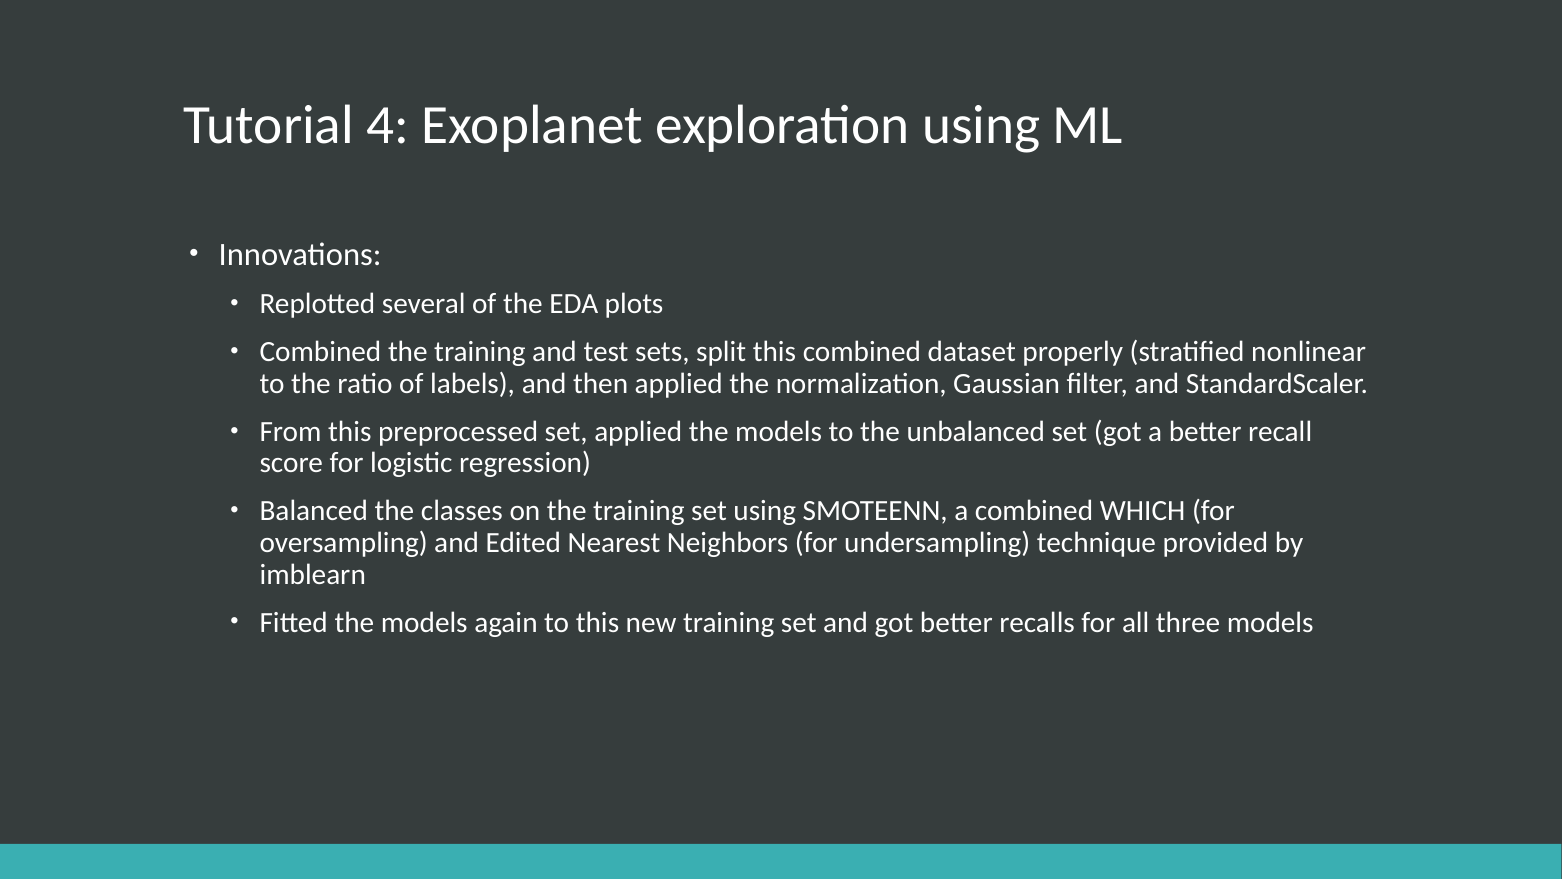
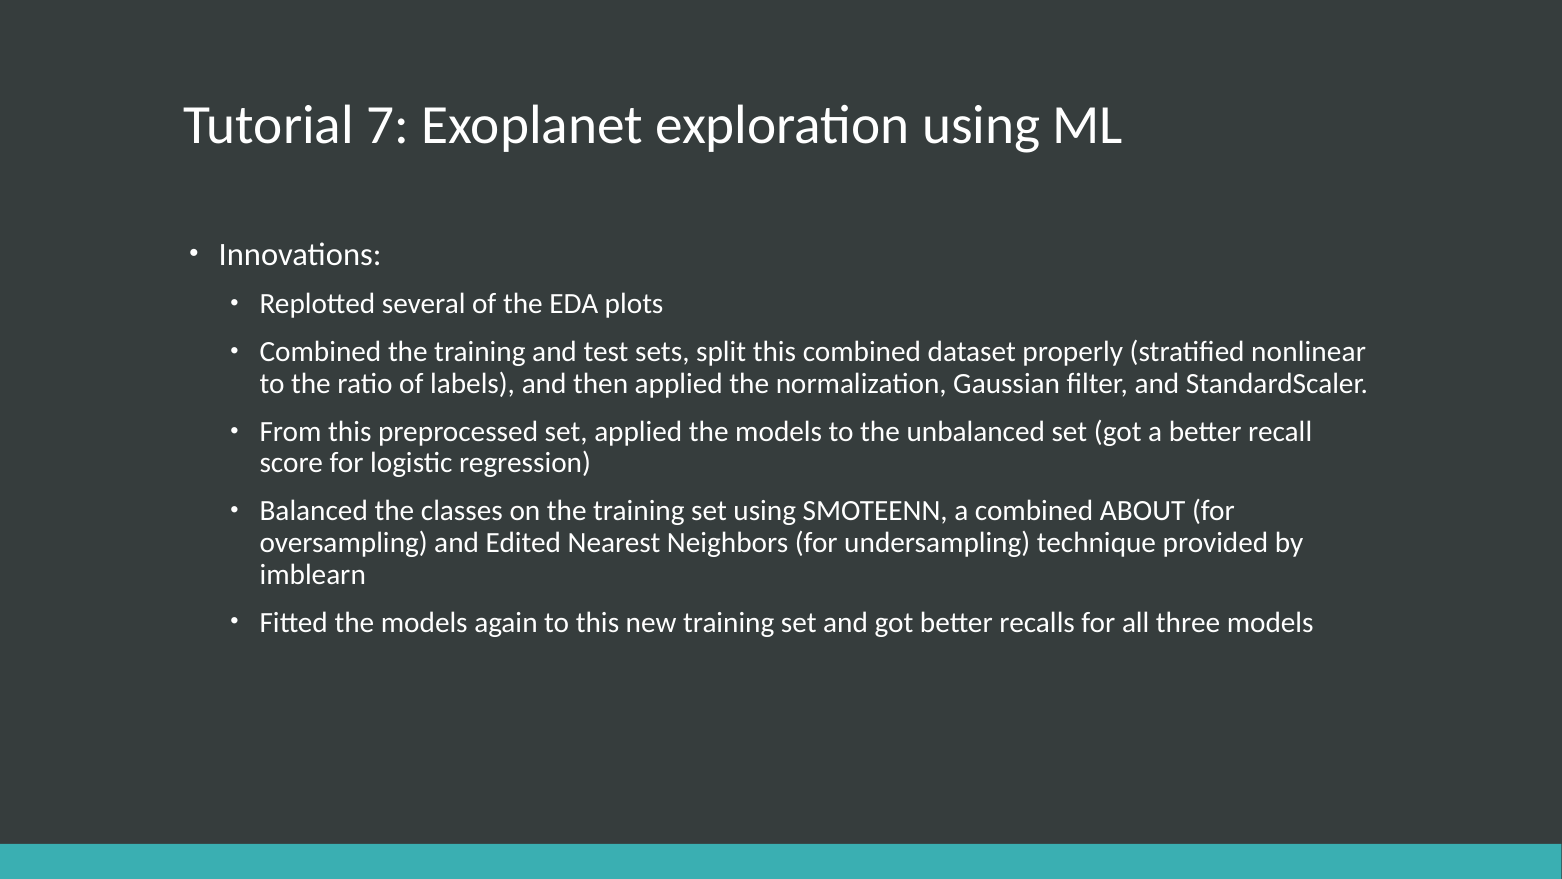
4: 4 -> 7 (388, 125)
WHICH: WHICH -> ABOUT (1143, 511)
